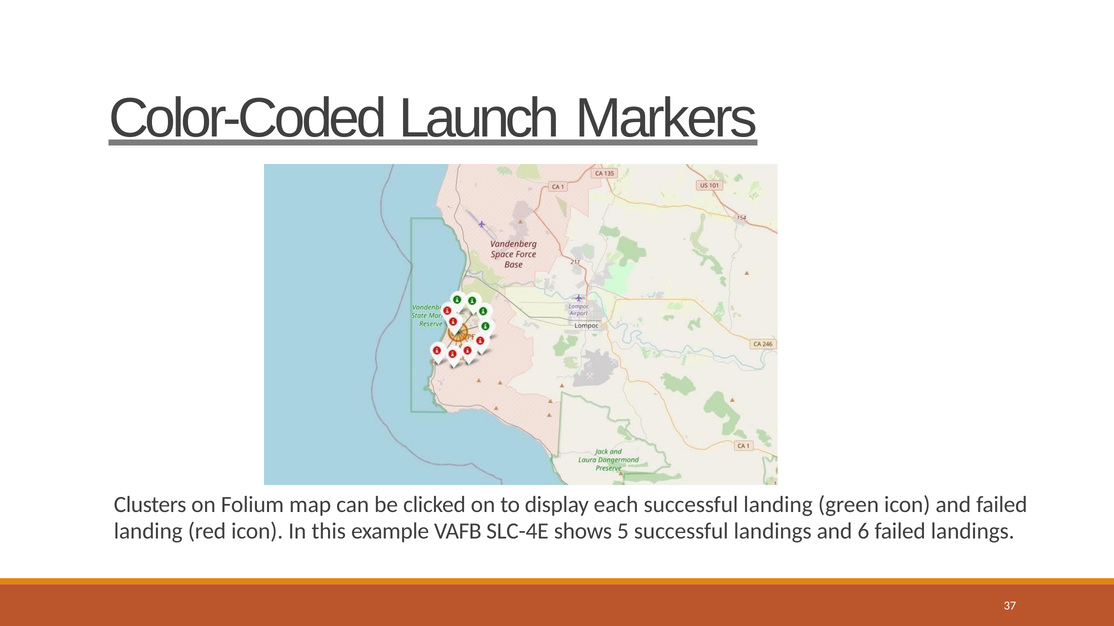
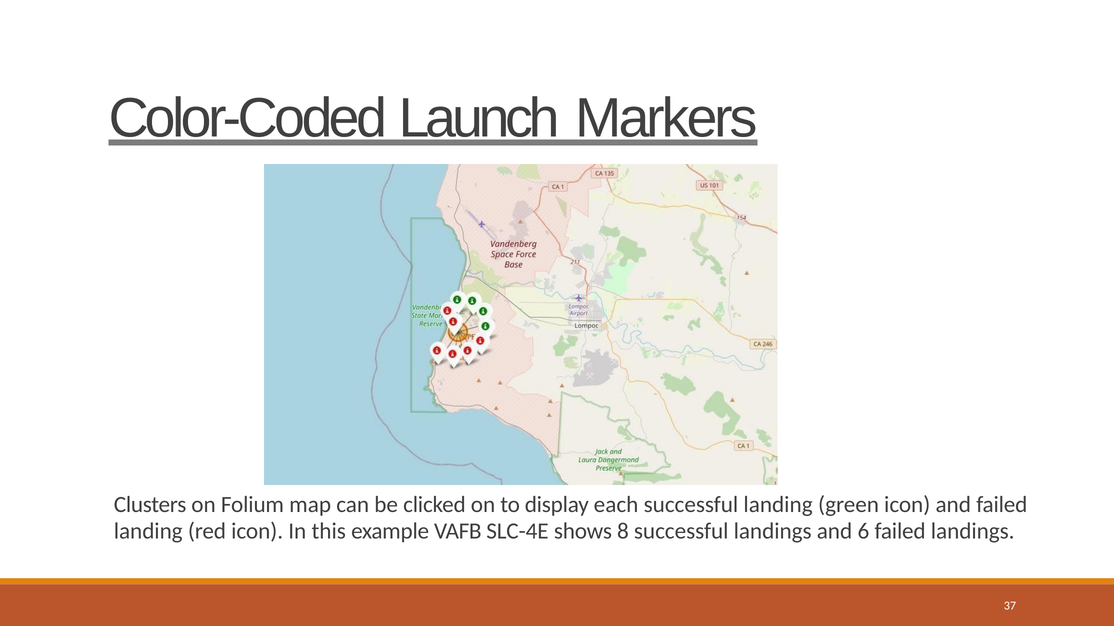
5: 5 -> 8 (623, 532)
